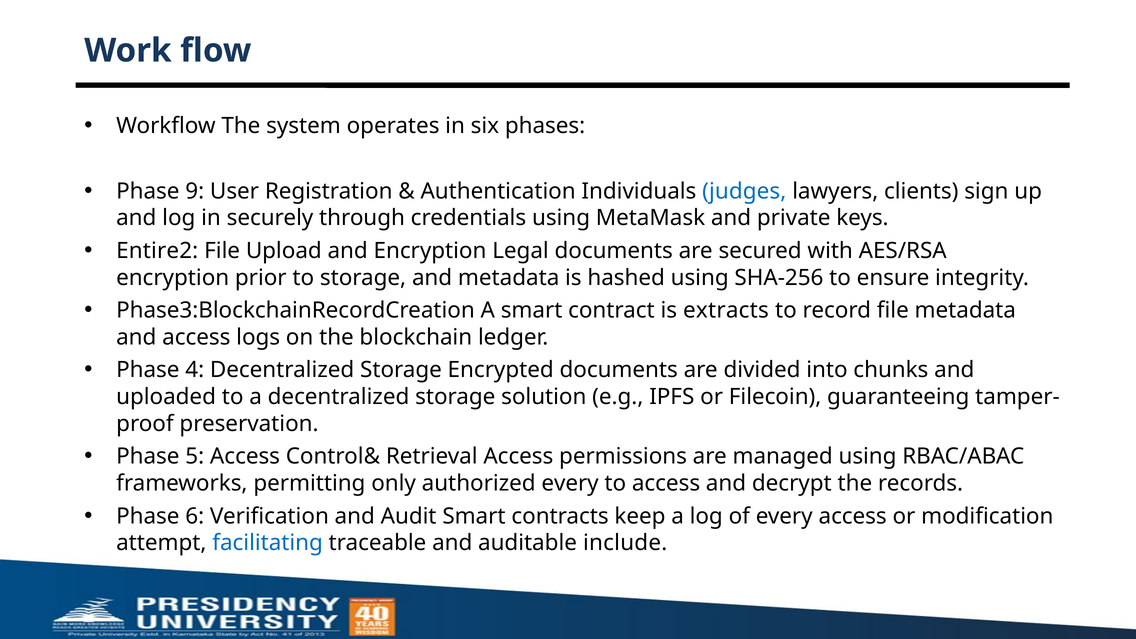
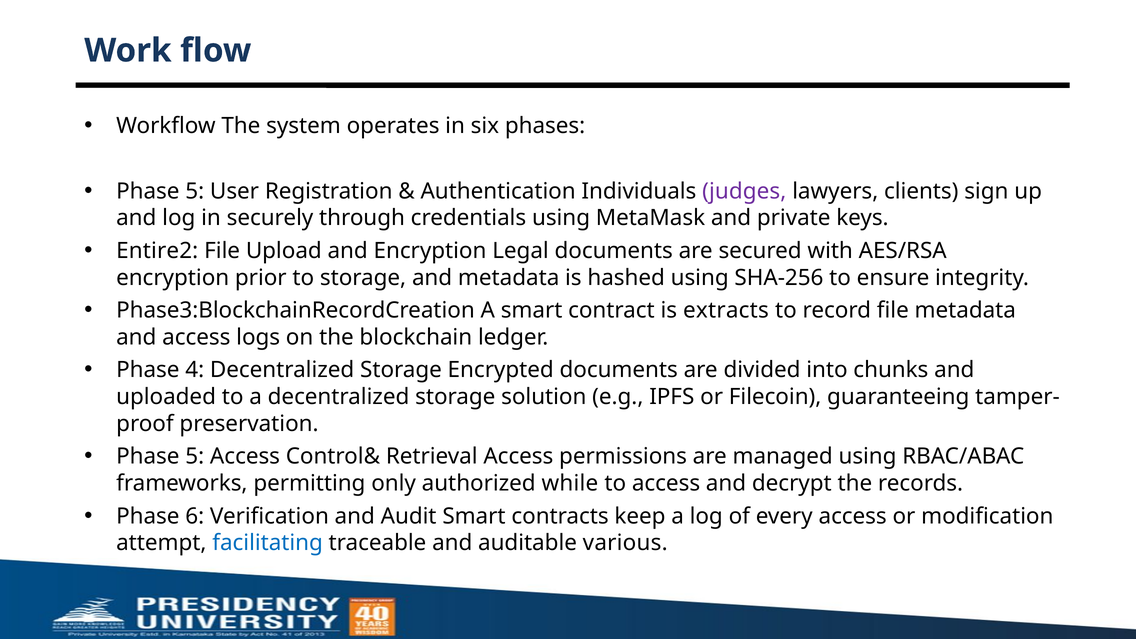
9: 9 -> 5 (195, 191)
judges colour: blue -> purple (744, 191)
authorized every: every -> while (570, 483)
include: include -> various (625, 543)
